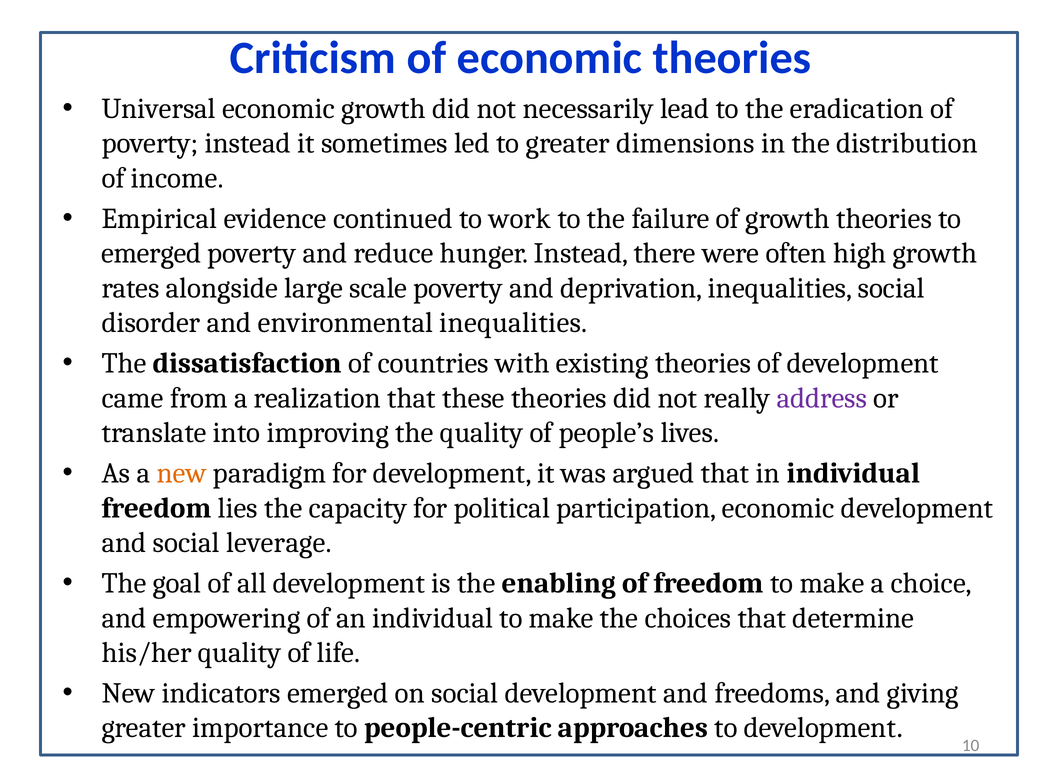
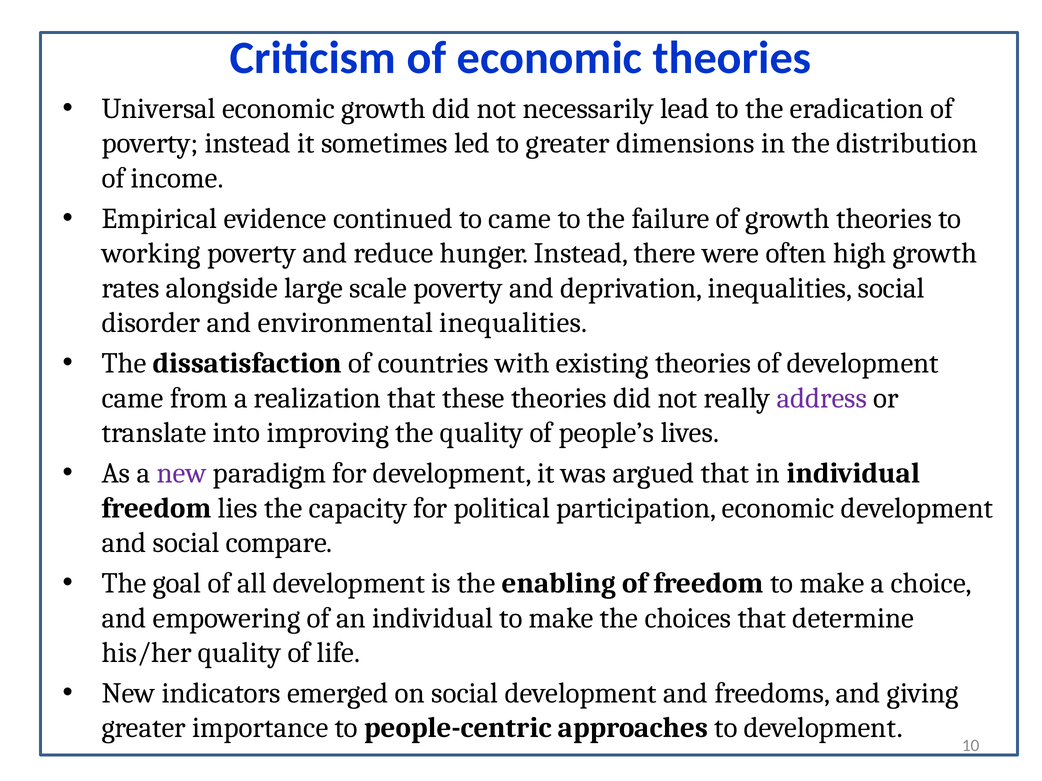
to work: work -> came (520, 219)
emerged: emerged -> working (151, 254)
new colour: orange -> purple (182, 474)
leverage: leverage -> compare (279, 543)
